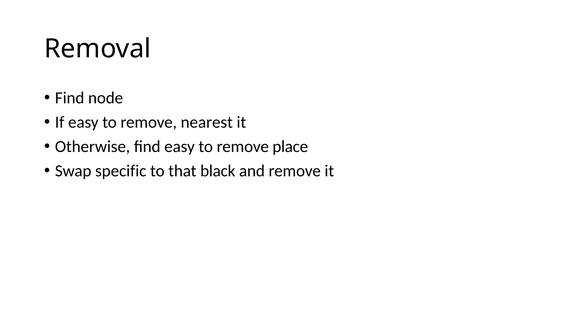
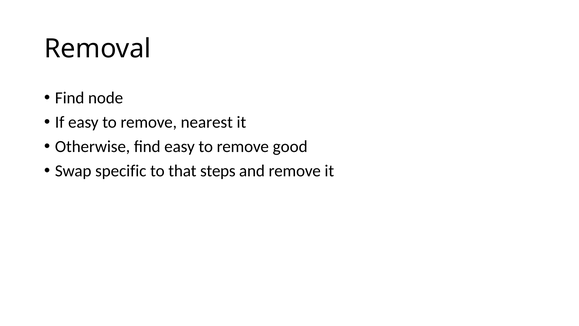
place: place -> good (290, 146)
black: black -> steps (218, 171)
